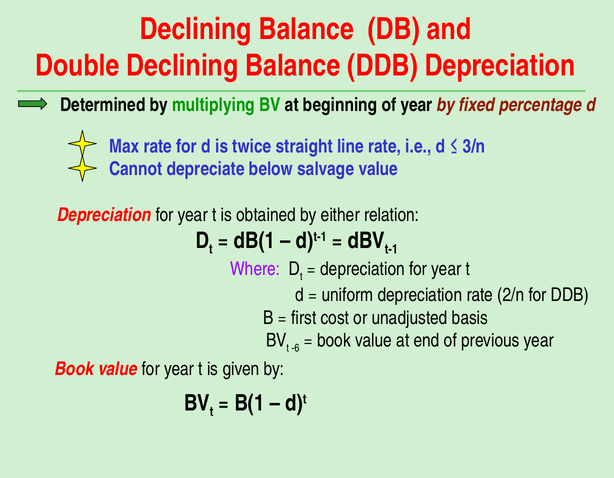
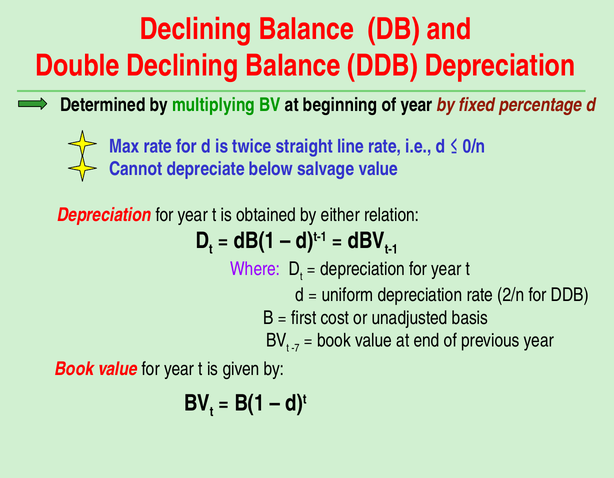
3/n: 3/n -> 0/n (474, 146)
-6: -6 -> -7 (295, 348)
